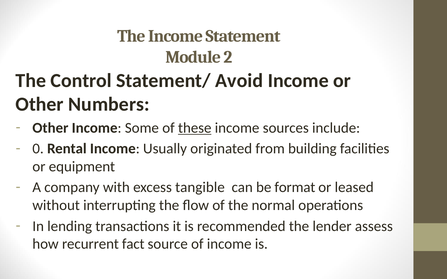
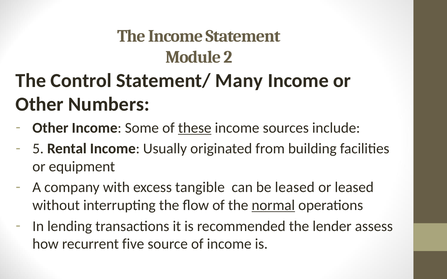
Avoid: Avoid -> Many (239, 81)
0: 0 -> 5 (38, 149)
be format: format -> leased (295, 188)
normal underline: none -> present (273, 206)
fact: fact -> five (133, 244)
